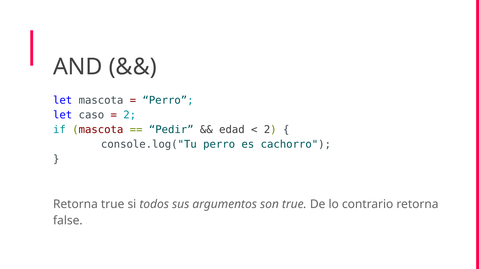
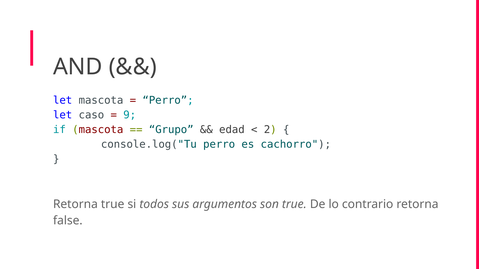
2: 2 -> 9 (130, 115)
Pedir: Pedir -> Grupo (171, 130)
